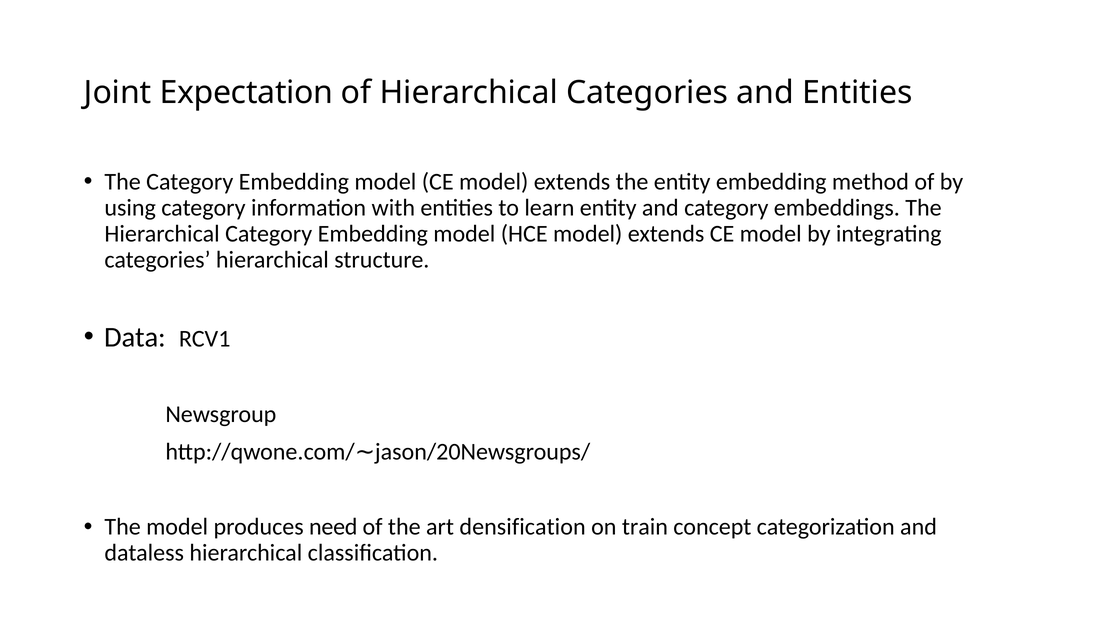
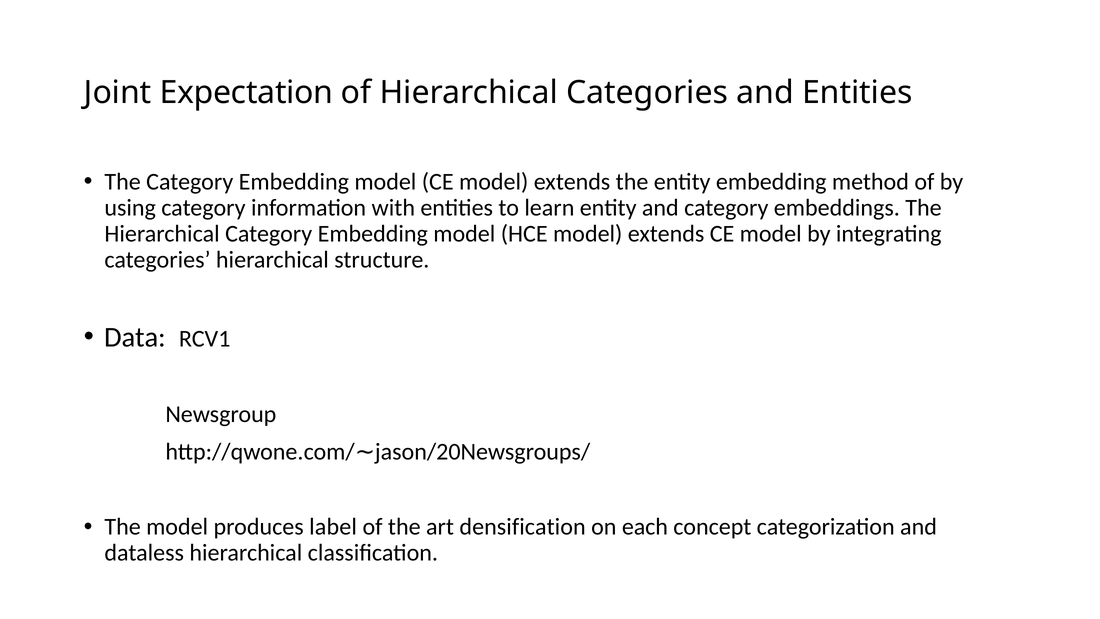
need: need -> label (333, 527)
train: train -> each (645, 527)
